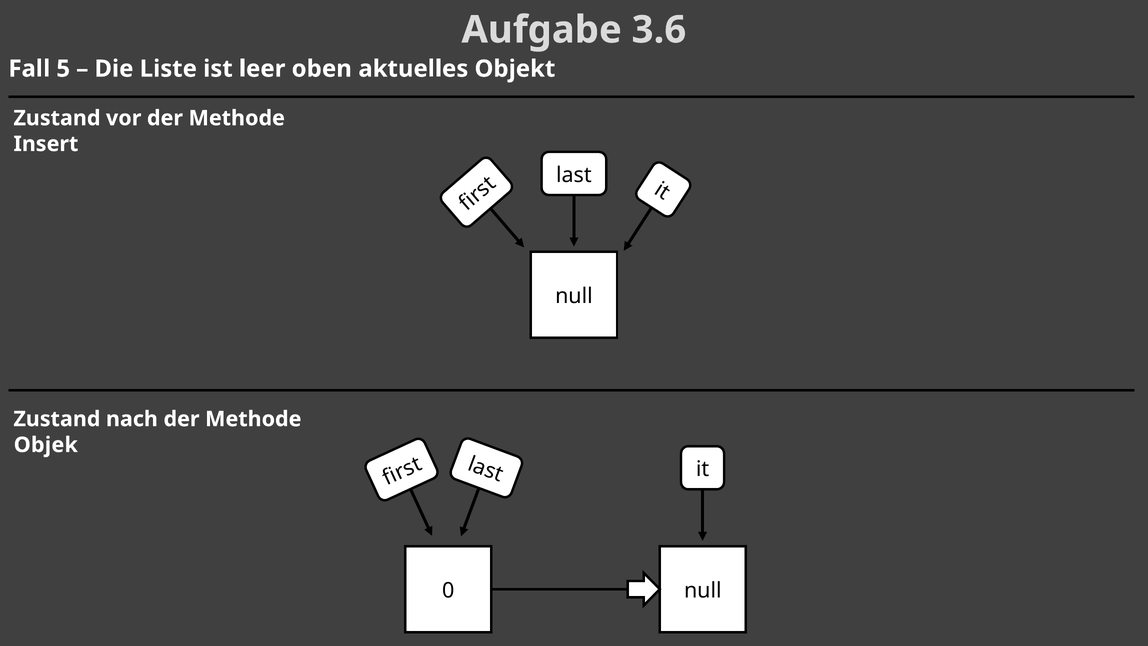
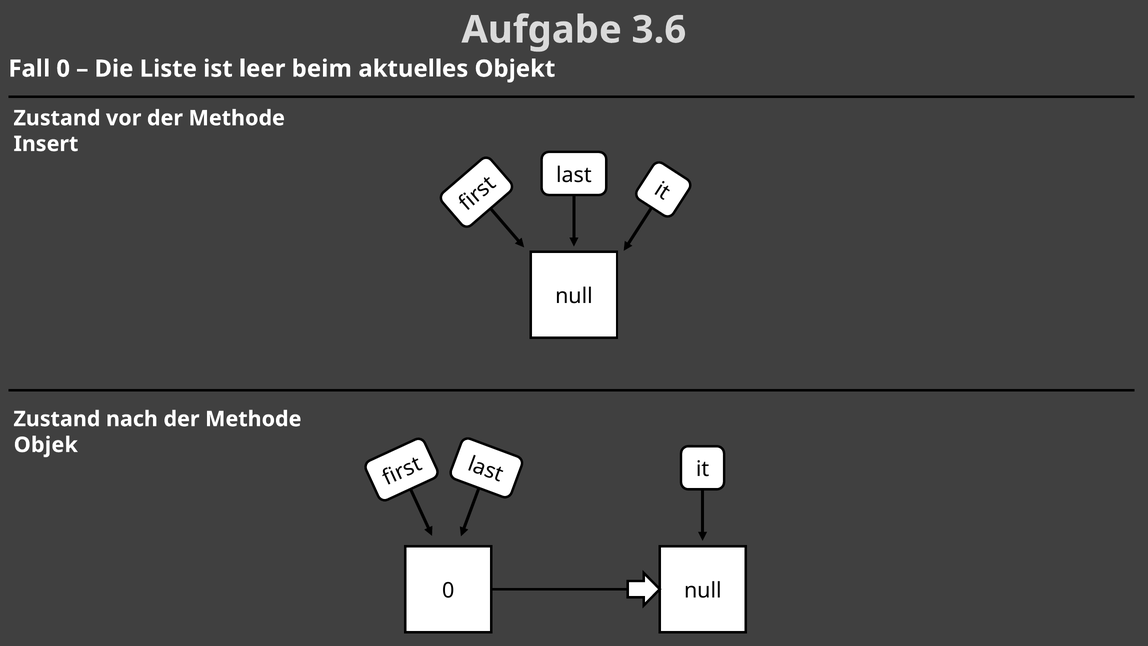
Fall 5: 5 -> 0 (63, 69)
oben: oben -> beim (322, 69)
